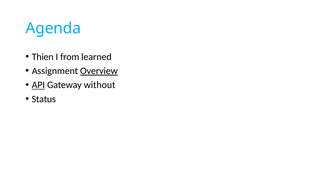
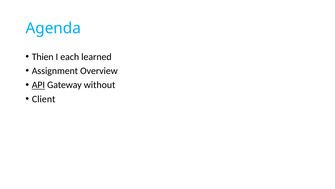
from: from -> each (70, 57)
Overview underline: present -> none (99, 71)
Status: Status -> Client (44, 99)
